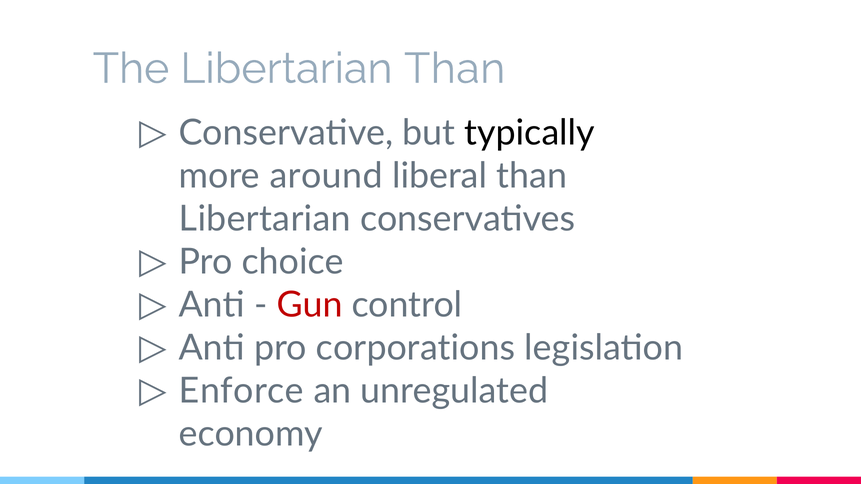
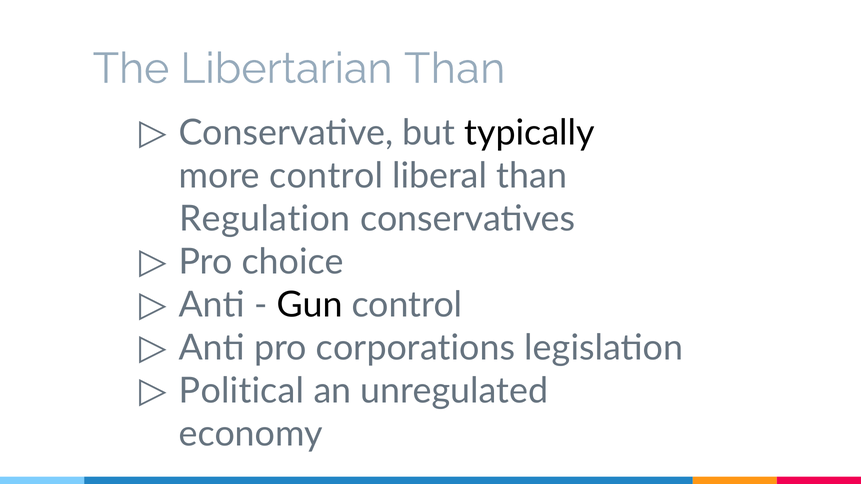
more around: around -> control (326, 176)
Libertarian: Libertarian -> Regulation (265, 219)
Gun colour: red -> black (310, 305)
Enforce: Enforce -> Political (241, 391)
